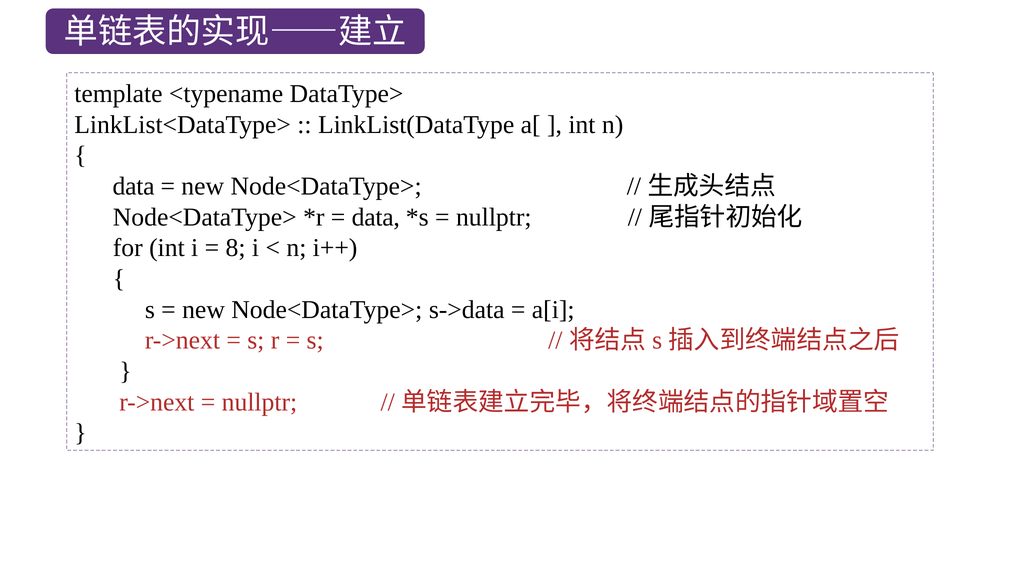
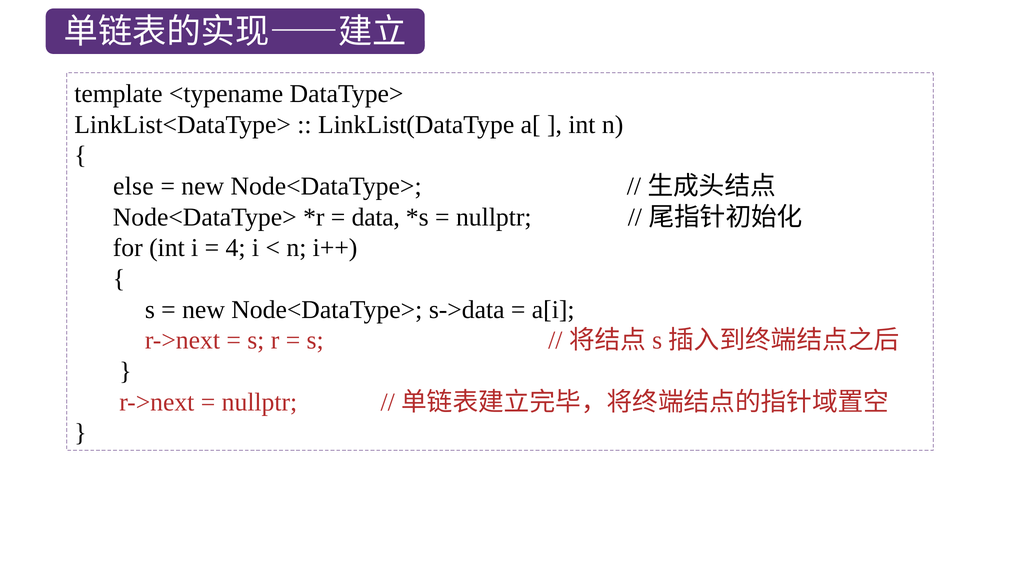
data: data -> else (133, 186)
8: 8 -> 4 (236, 248)
